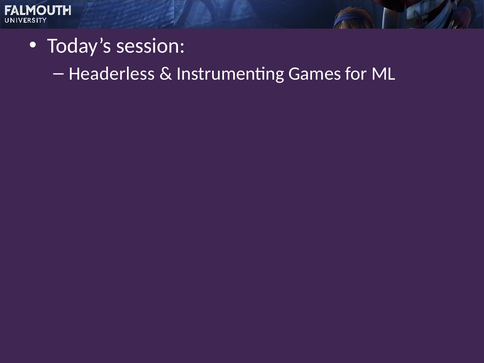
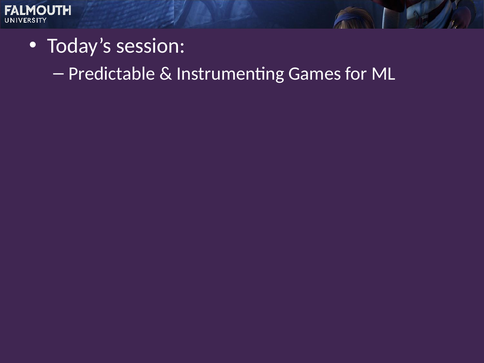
Headerless: Headerless -> Predictable (112, 74)
